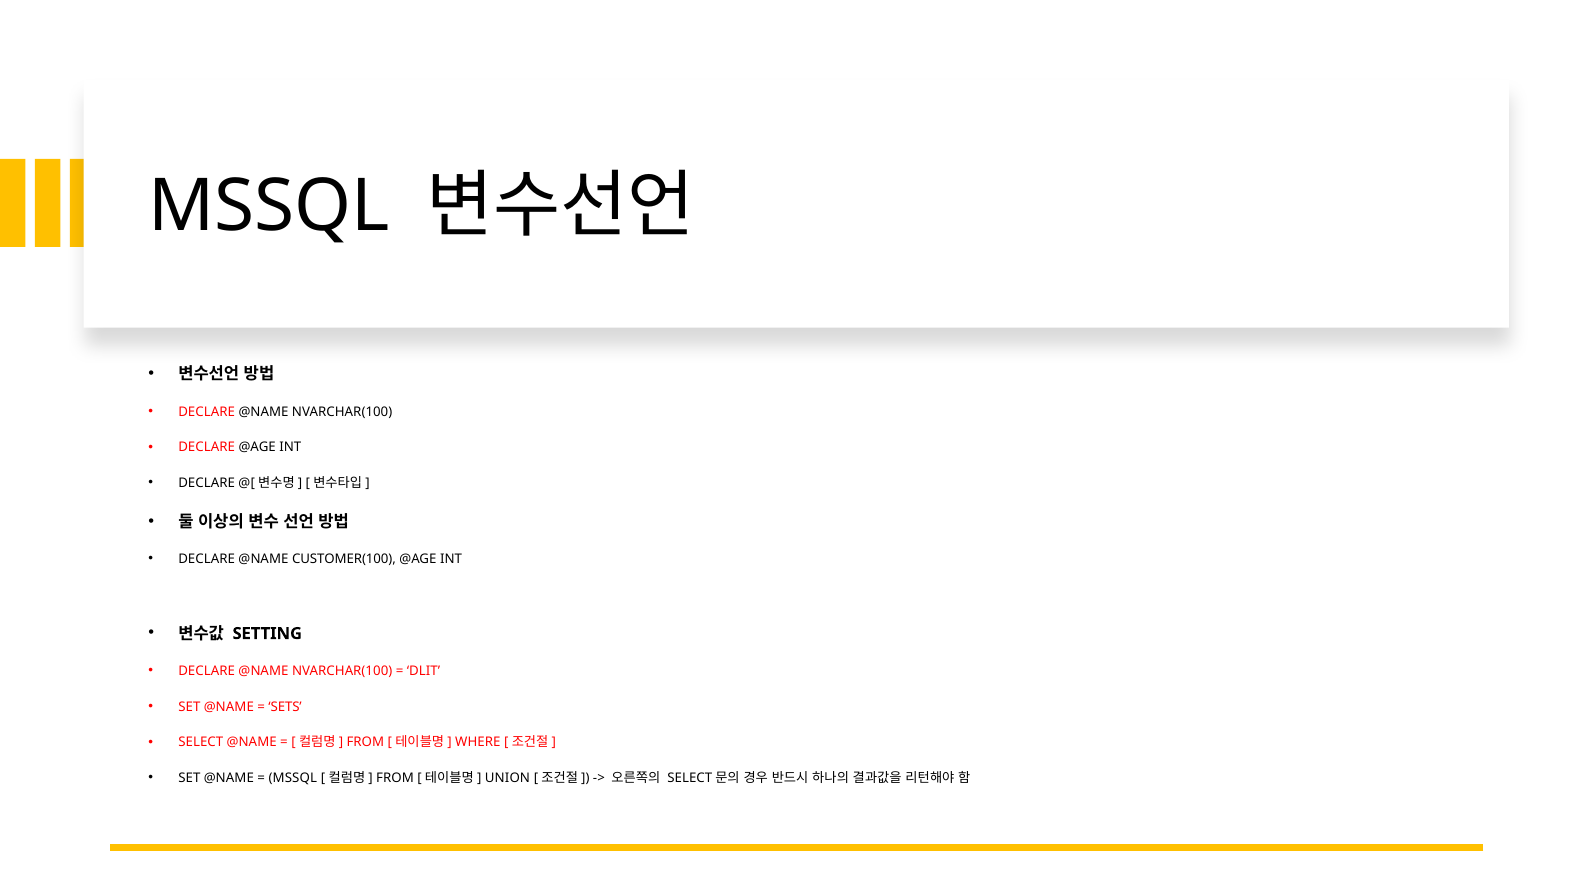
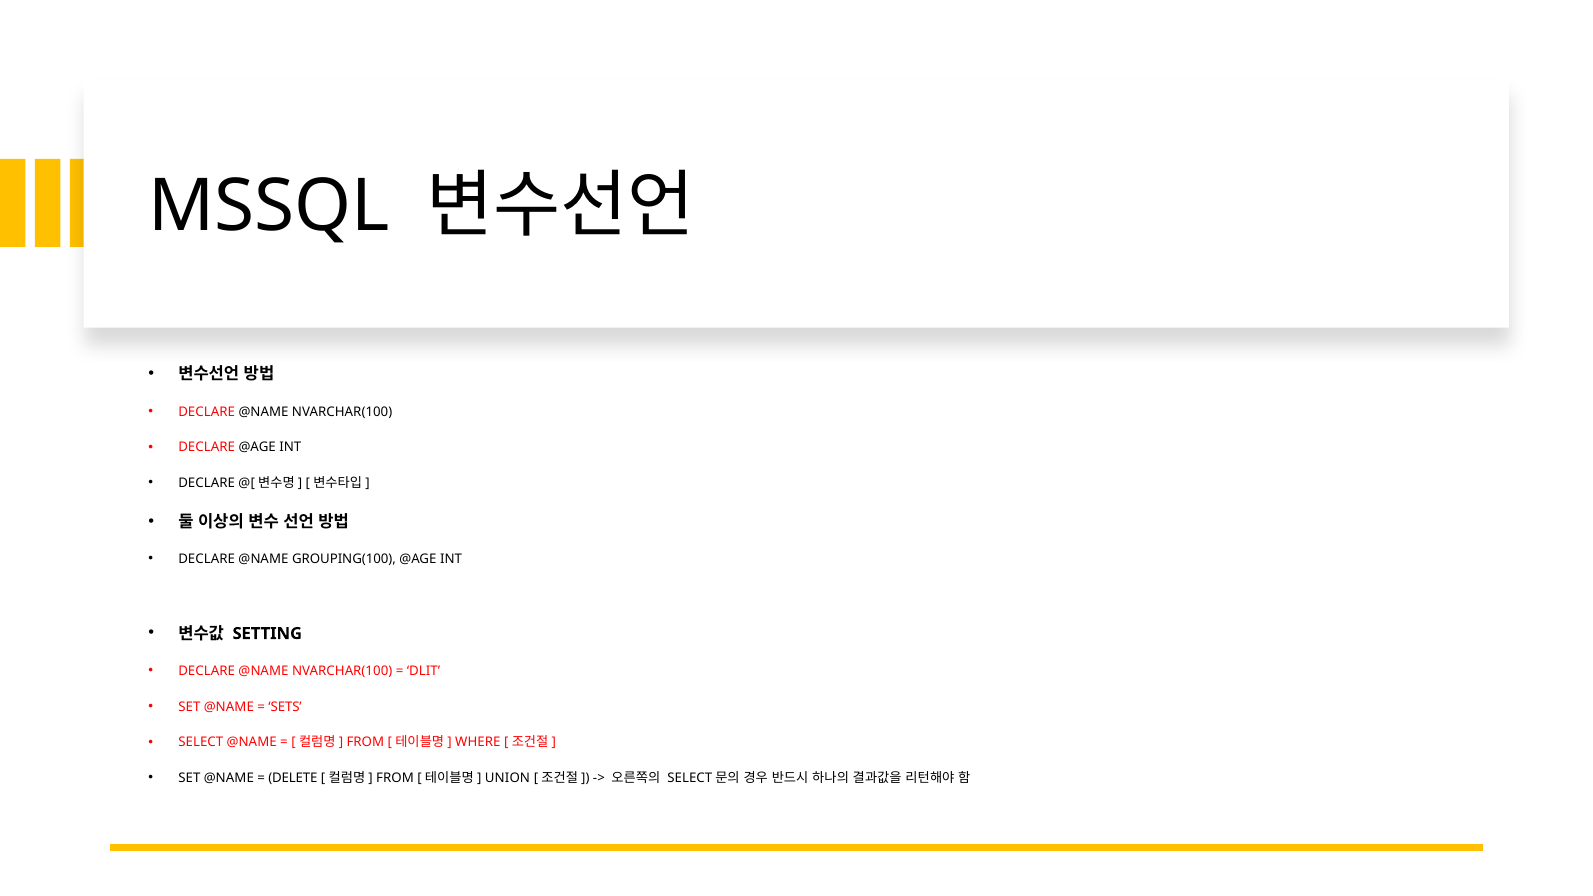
CUSTOMER(100: CUSTOMER(100 -> GROUPING(100 (344, 559)
MSSQL: MSSQL -> DELETE (293, 778)
